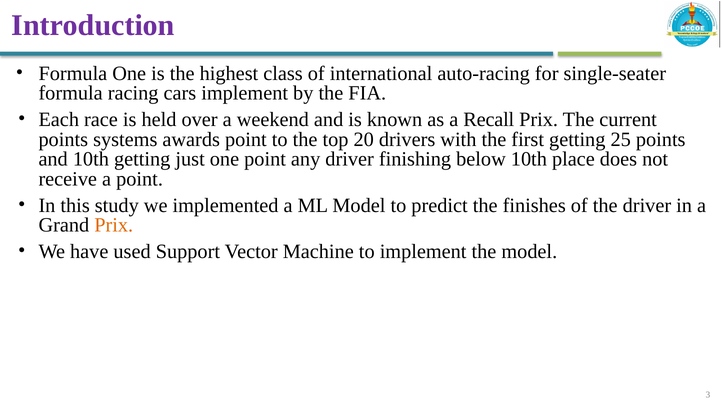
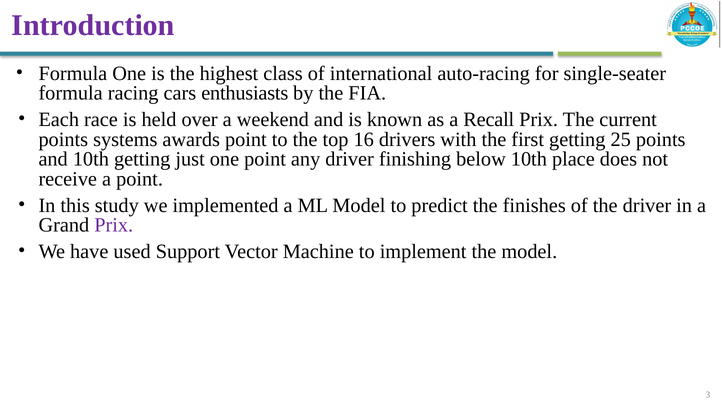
cars implement: implement -> enthusiasts (245, 93)
20: 20 -> 16 (364, 139)
Prix colour: orange -> purple (114, 225)
